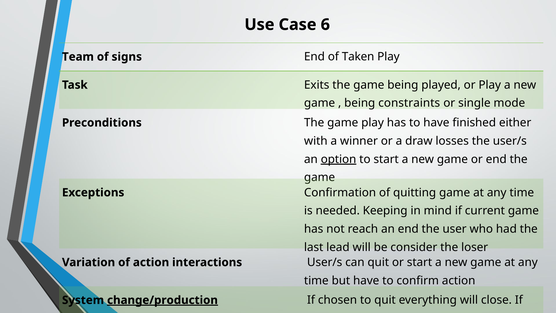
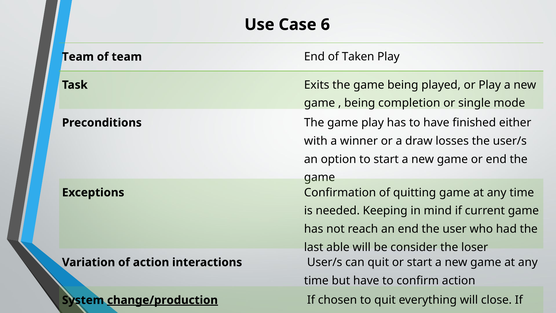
of signs: signs -> team (127, 57)
constraints: constraints -> completion (409, 103)
option underline: present -> none (339, 159)
lead: lead -> able (338, 247)
